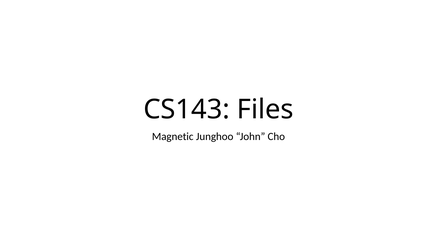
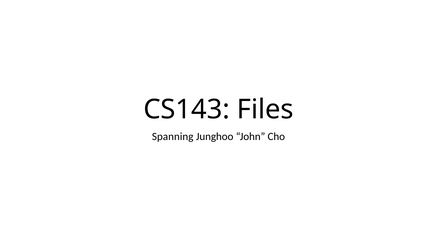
Magnetic: Magnetic -> Spanning (173, 137)
